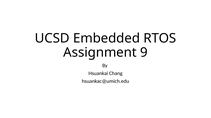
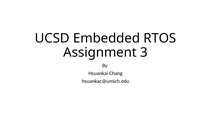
9: 9 -> 3 (144, 53)
